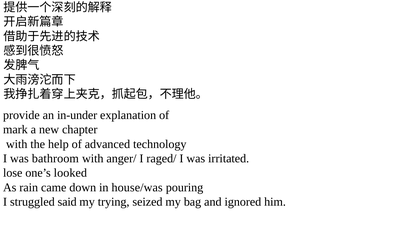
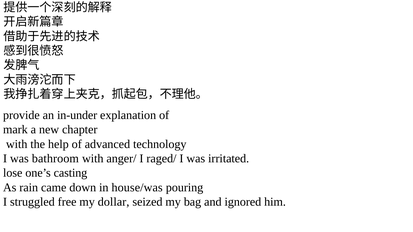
looked: looked -> casting (70, 173)
said: said -> free (67, 202)
trying: trying -> dollar (114, 202)
